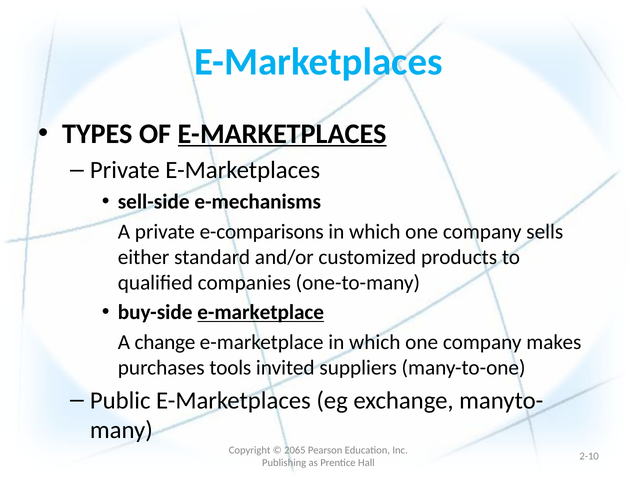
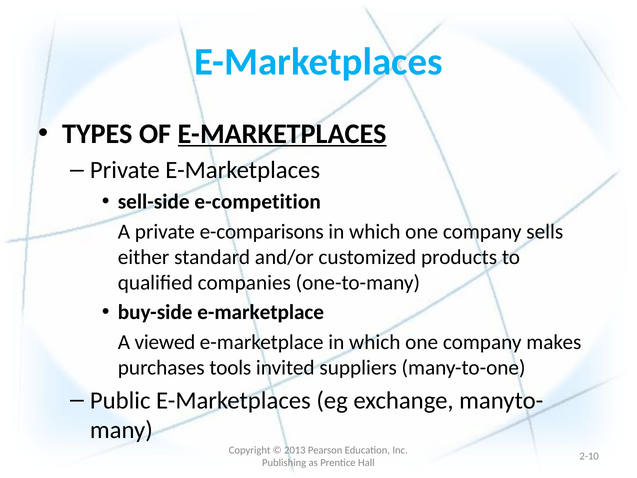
e-mechanisms: e-mechanisms -> e-competition (258, 202)
e-marketplace underline: present -> none (261, 312)
change: change -> viewed (165, 342)
2065: 2065 -> 2013 (295, 450)
